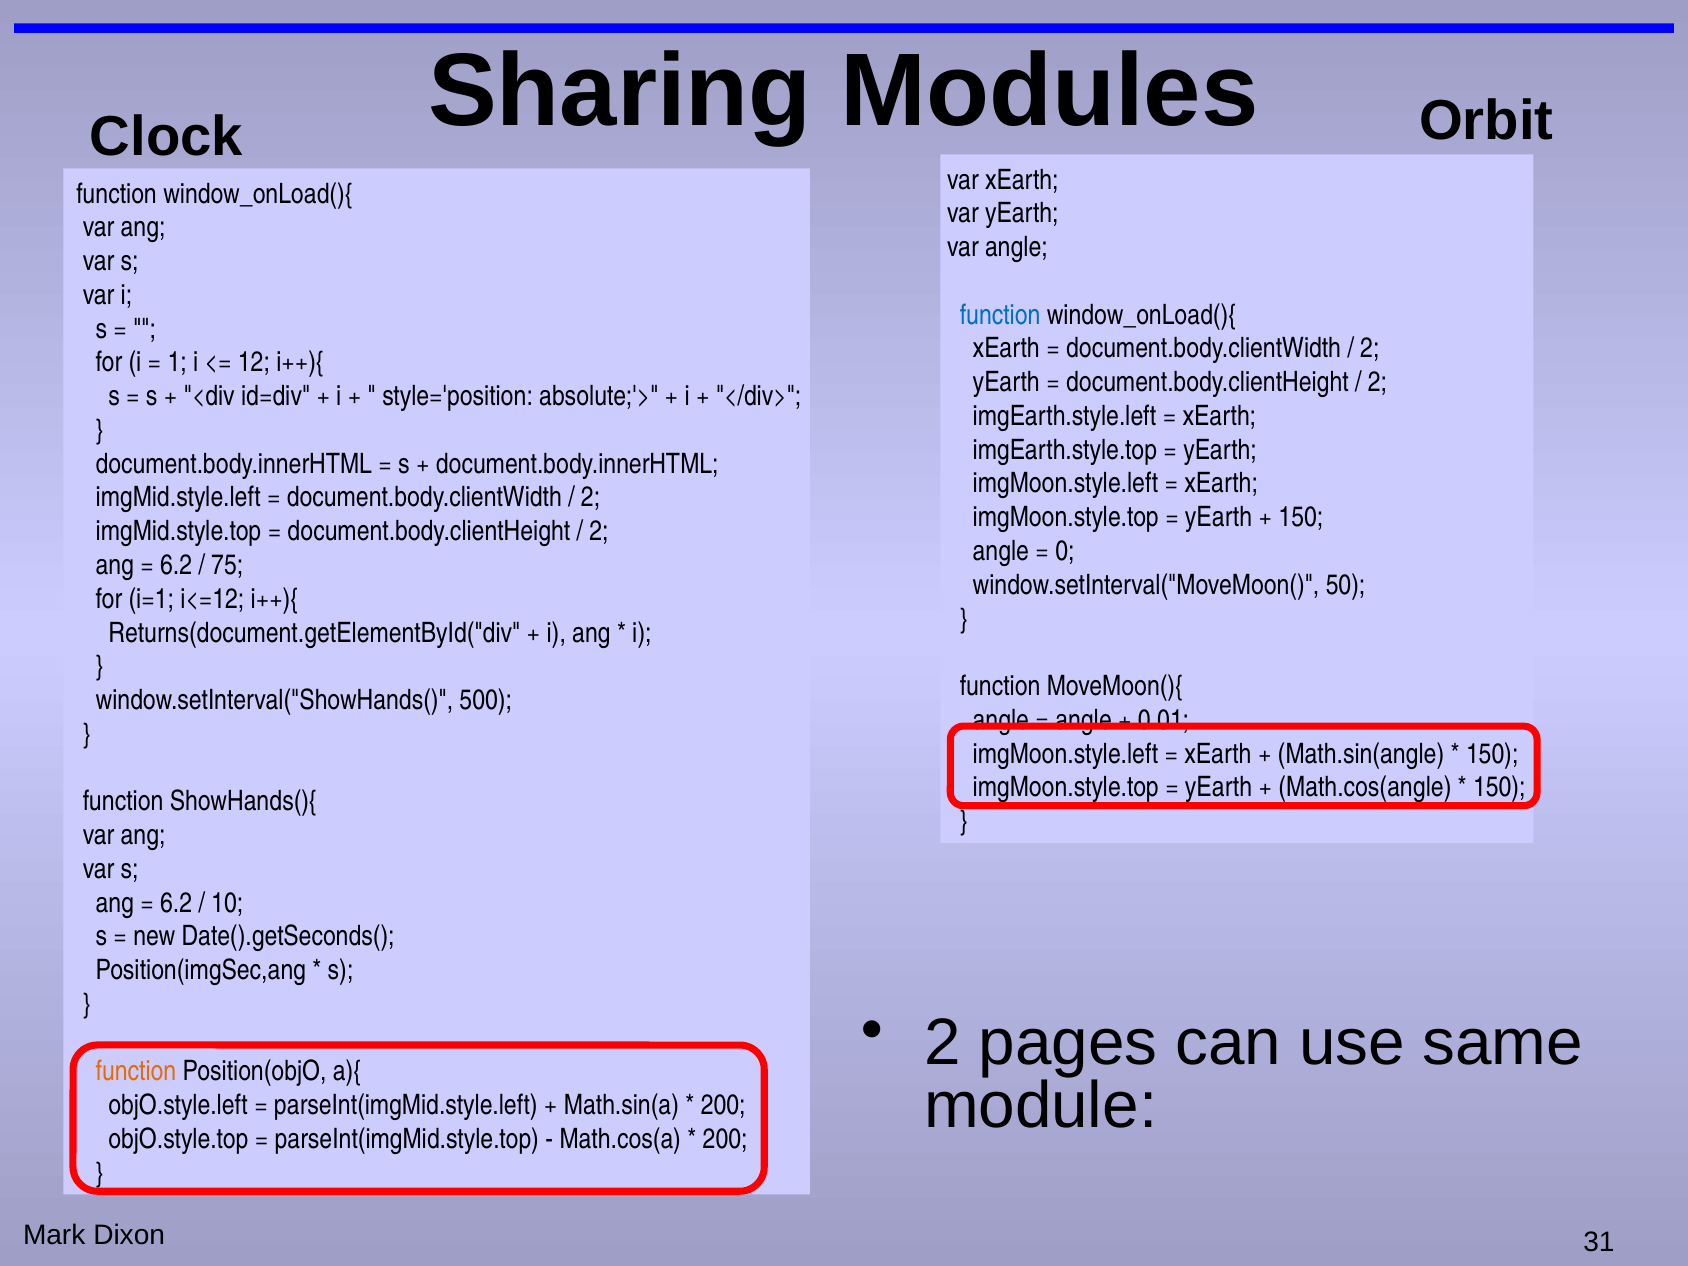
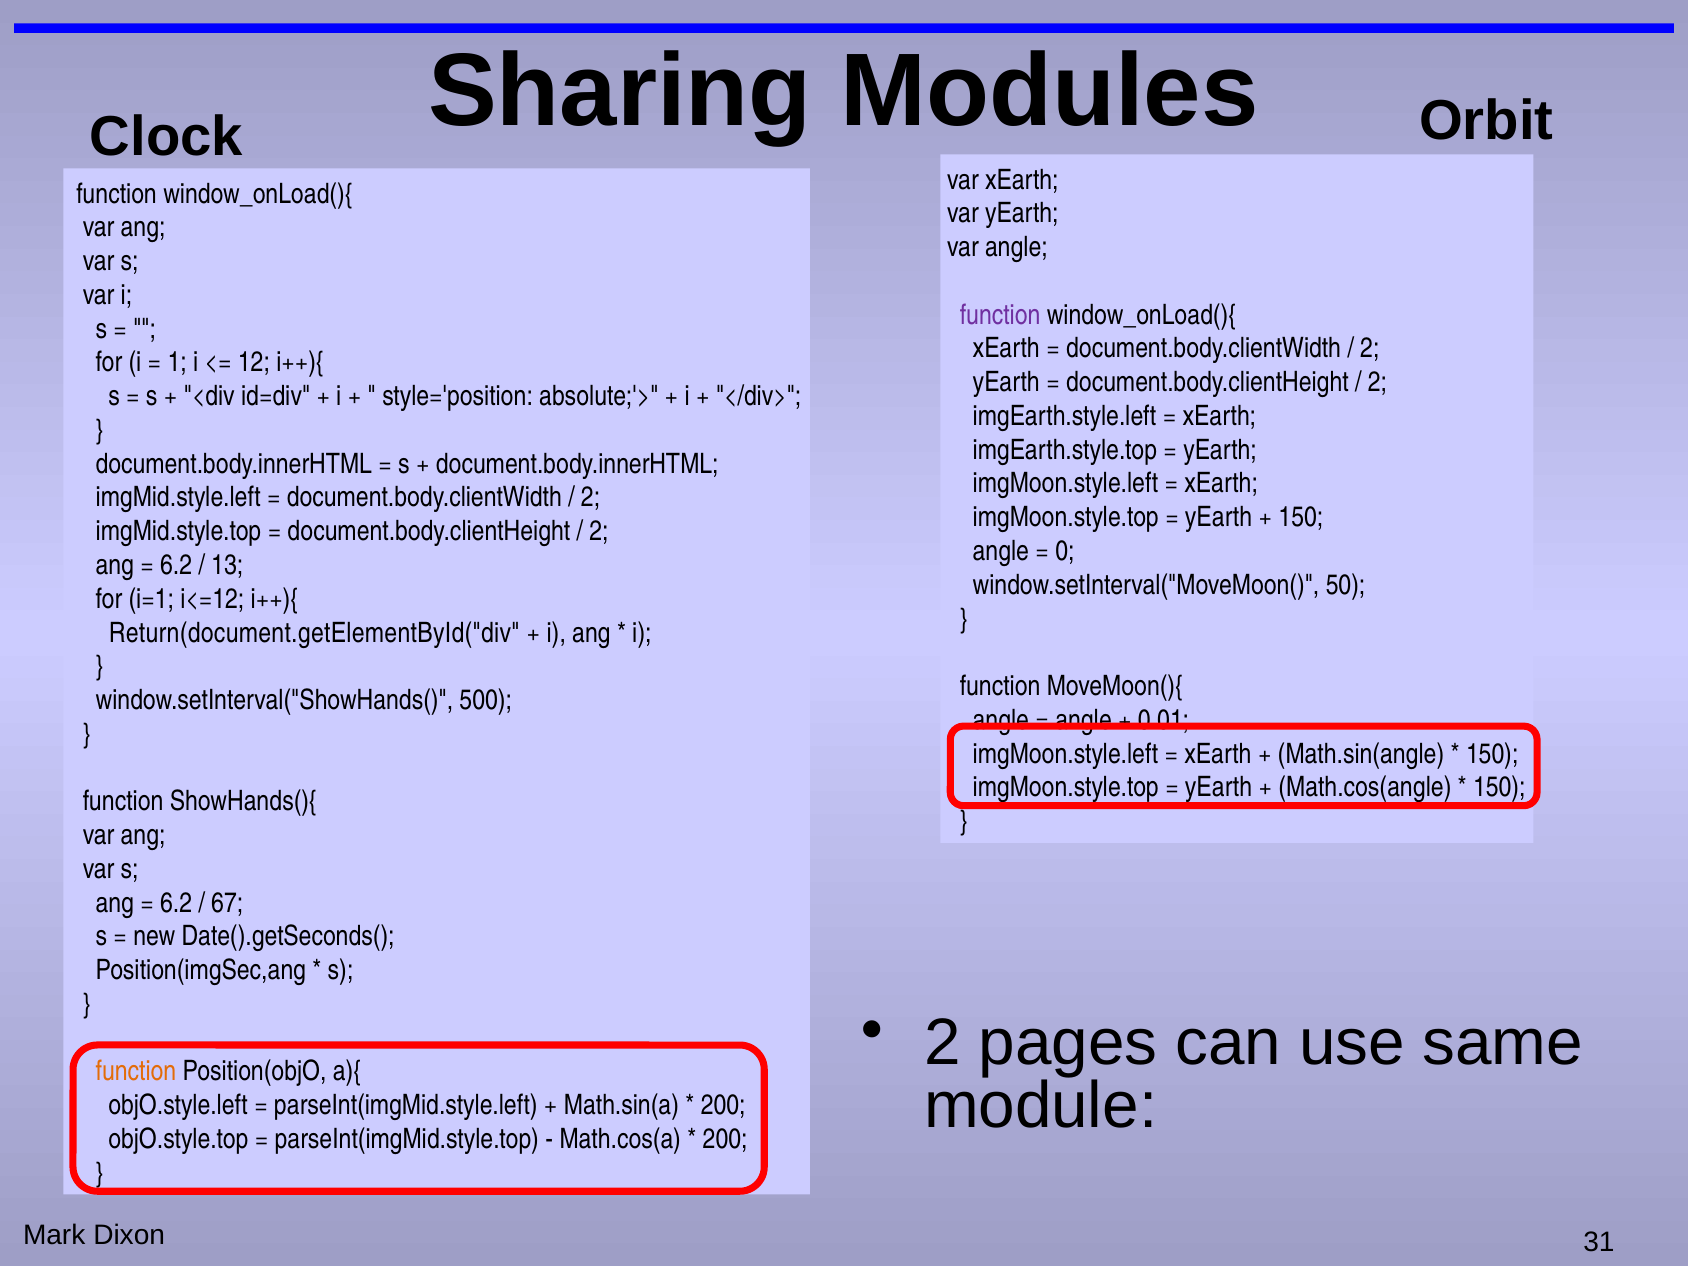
function colour: blue -> purple (1000, 315)
75: 75 -> 13 (227, 565)
Returns(document.getElementById("div: Returns(document.getElementById("div -> Return(document.getElementById("div (314, 633)
10: 10 -> 67 (227, 903)
